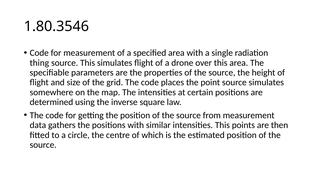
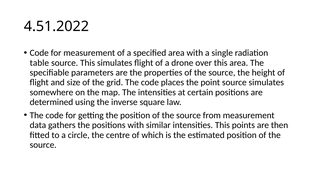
1.80.3546: 1.80.3546 -> 4.51.2022 (56, 26)
thing: thing -> table (39, 63)
